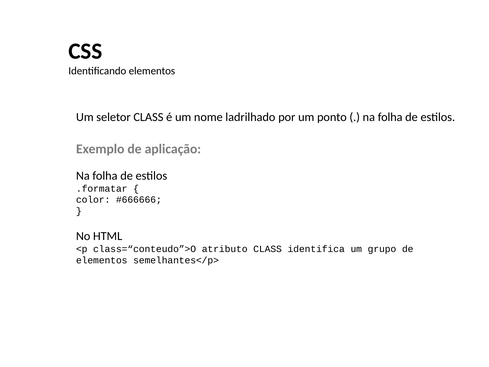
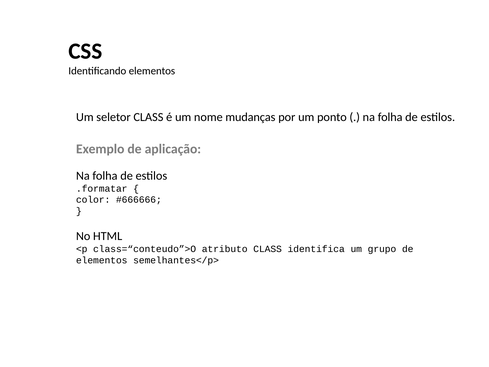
ladrilhado: ladrilhado -> mudanças (250, 117)
